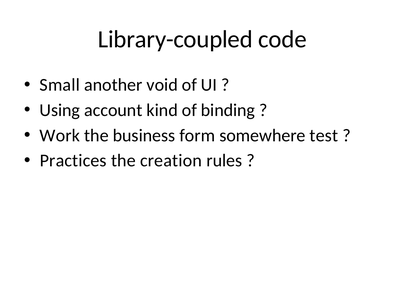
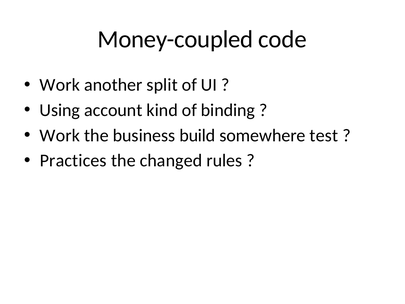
Library-coupled: Library-coupled -> Money-coupled (175, 39)
Small: Small -> Work (60, 85)
void: void -> split (162, 85)
form: form -> build (197, 135)
creation: creation -> changed (171, 161)
